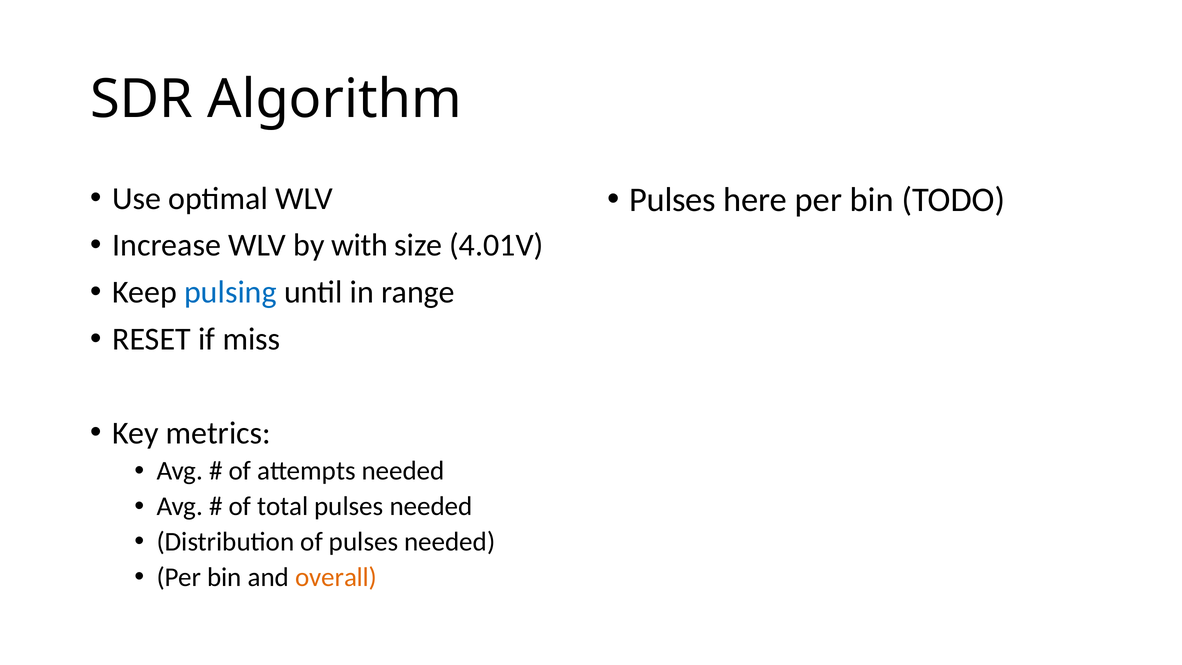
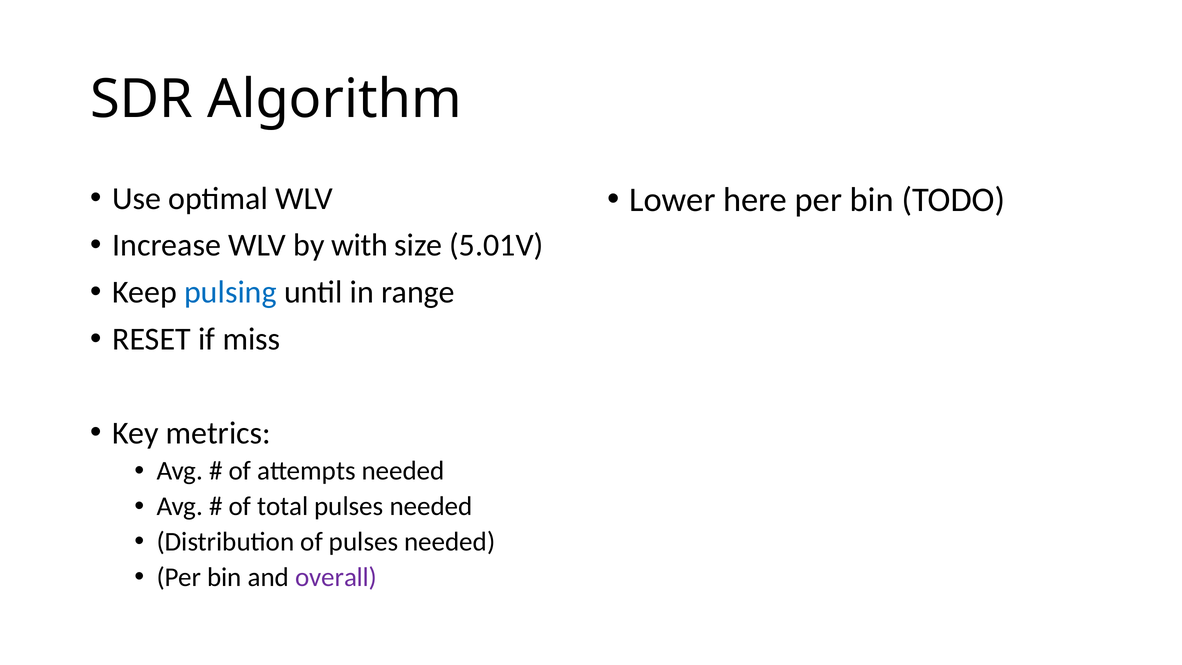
Pulses: Pulses -> Lower (672, 200)
4.01V: 4.01V -> 5.01V (496, 245)
overall colour: orange -> purple (336, 577)
